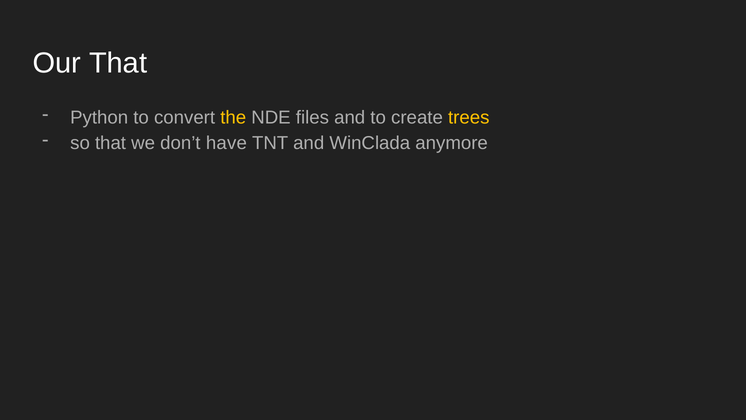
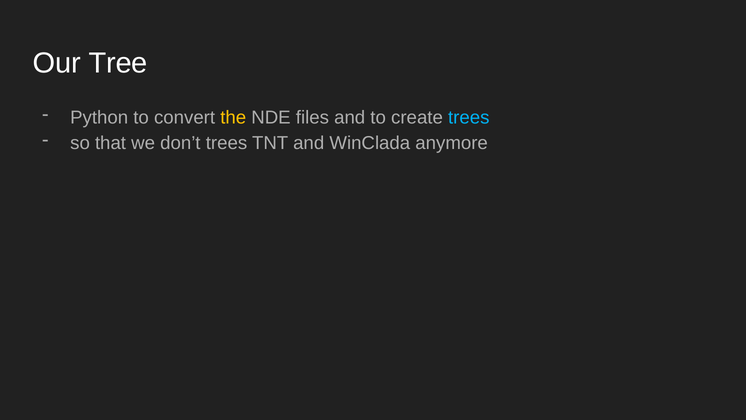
Our That: That -> Tree (118, 63)
trees colour: yellow -> light blue (469, 117)
don’t have: have -> trees (227, 143)
